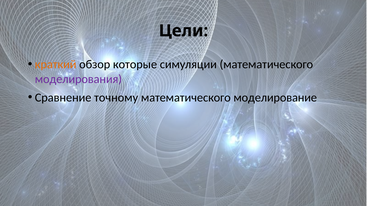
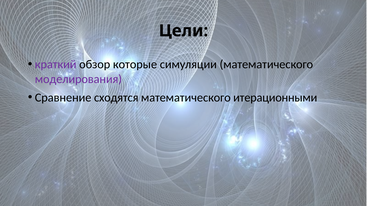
краткий colour: orange -> purple (56, 65)
точному: точному -> сходятся (116, 98)
моделирование: моделирование -> итерационными (275, 98)
